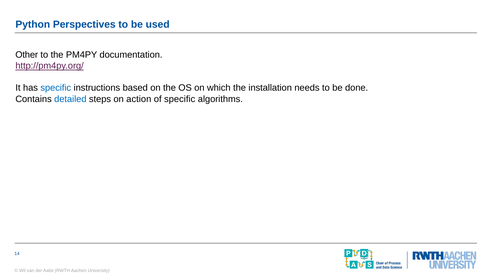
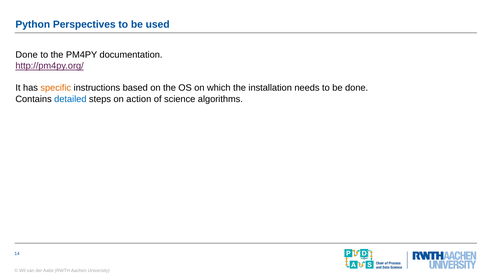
Other: Other -> Done (27, 55)
specific colour: blue -> orange (56, 88)
of specific: specific -> science (180, 99)
